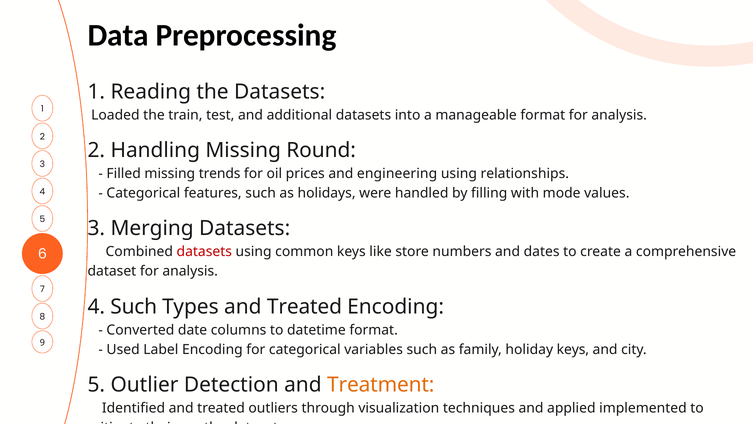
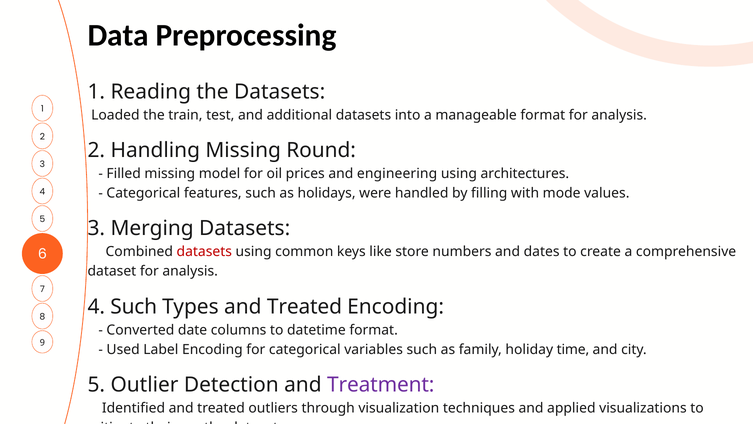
trends: trends -> model (220, 173)
relationships: relationships -> architectures (525, 173)
holiday keys: keys -> time (573, 349)
Treatment colour: orange -> purple (381, 384)
implemented: implemented -> visualizations (643, 408)
